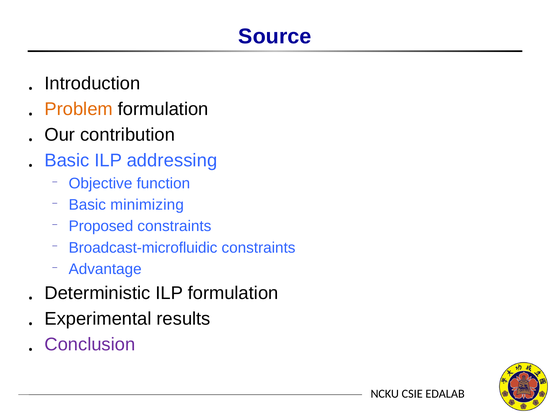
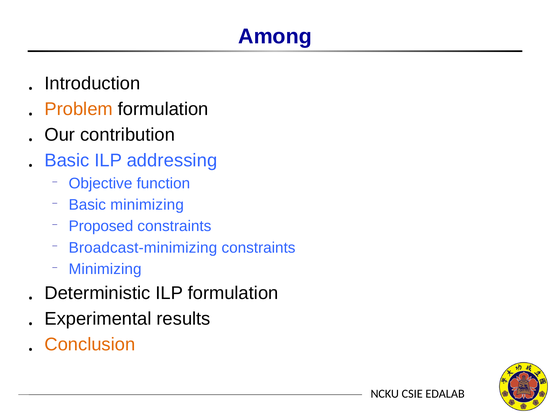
Source: Source -> Among (275, 36)
Broadcast-microfluidic: Broadcast-microfluidic -> Broadcast-minimizing (143, 247)
Advantage: Advantage -> Minimizing (105, 269)
Conclusion colour: purple -> orange (90, 344)
